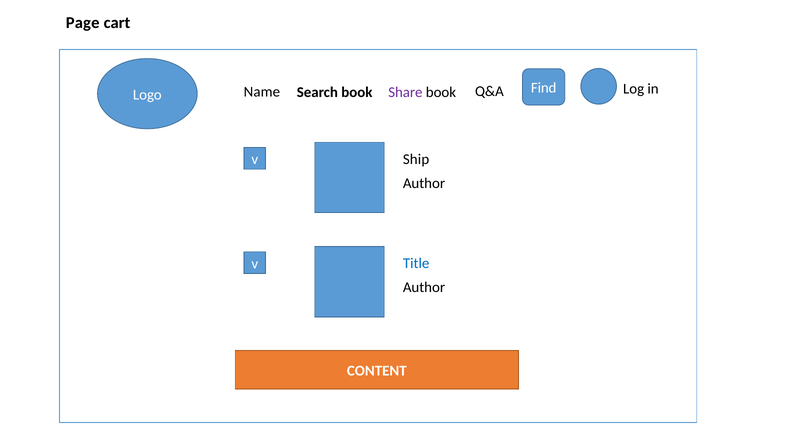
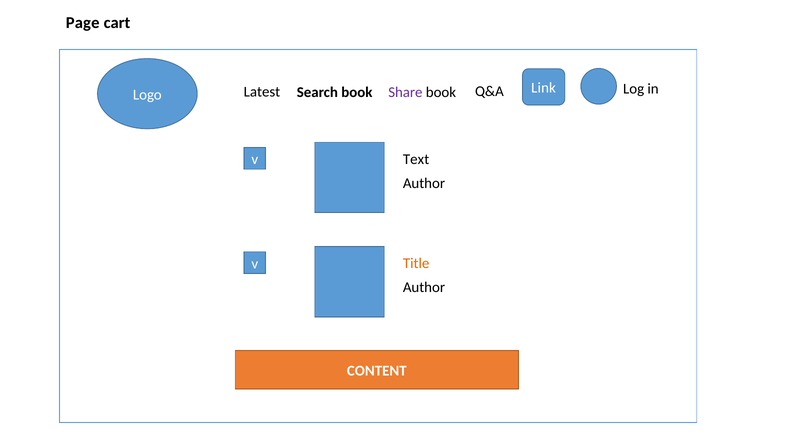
Name: Name -> Latest (262, 92)
Find: Find -> Link (544, 88)
Ship: Ship -> Text (416, 159)
Title colour: blue -> orange (416, 264)
